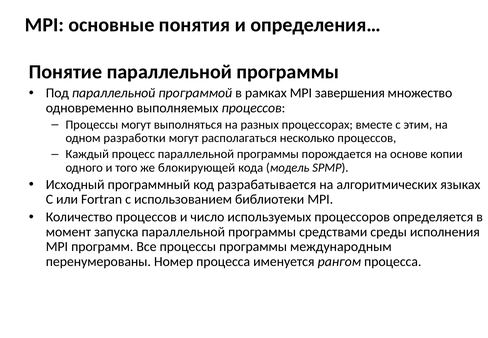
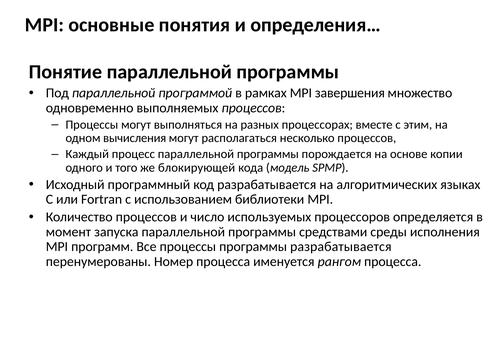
разработки: разработки -> вычисления (135, 138)
программы международным: международным -> разрабатывается (341, 247)
